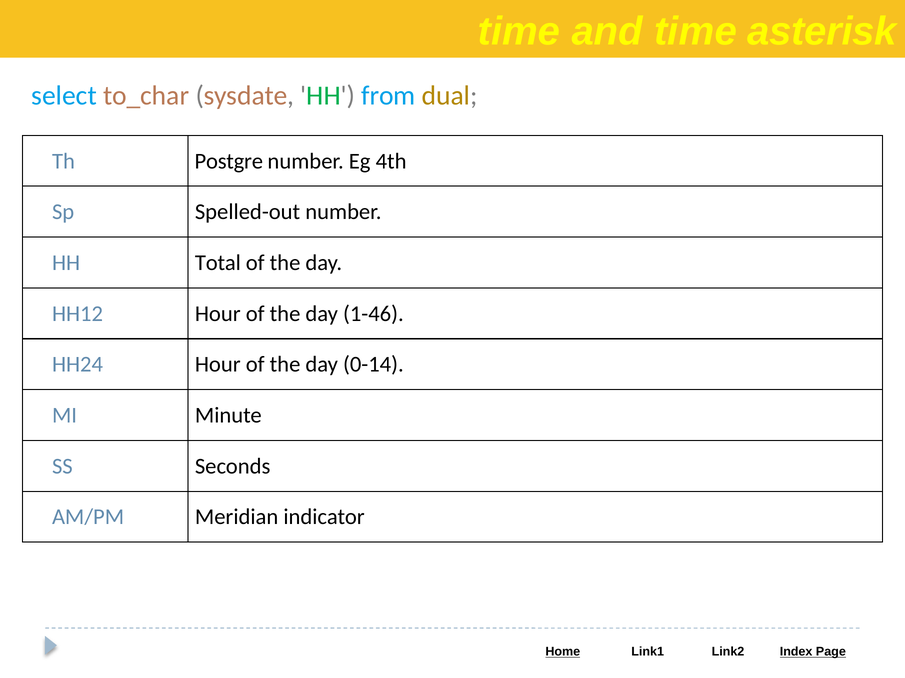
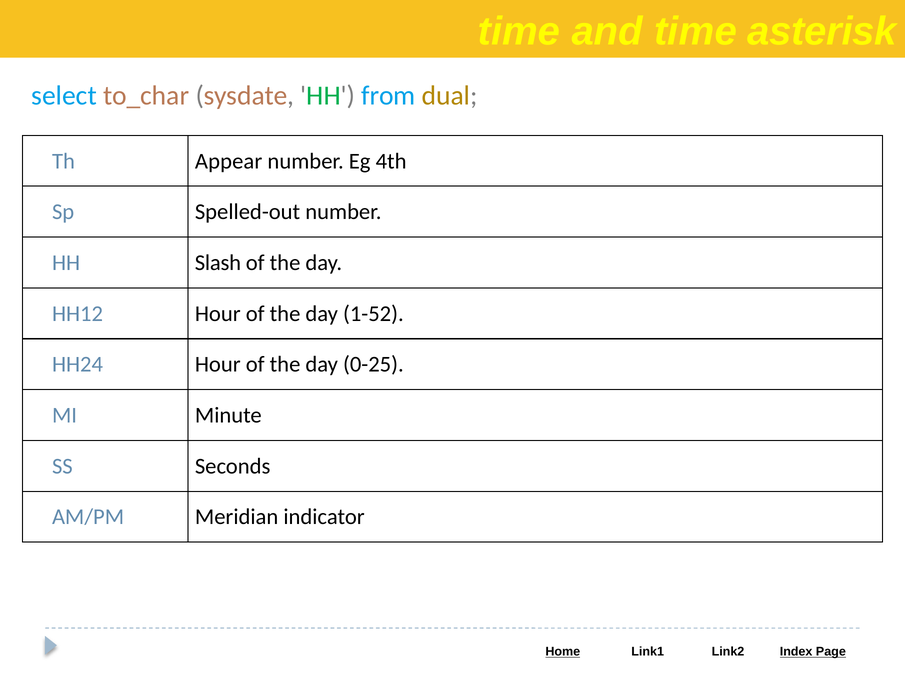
Postgre: Postgre -> Appear (229, 161)
Total: Total -> Slash (218, 263)
1-46: 1-46 -> 1-52 (373, 314)
0-14: 0-14 -> 0-25 (373, 365)
